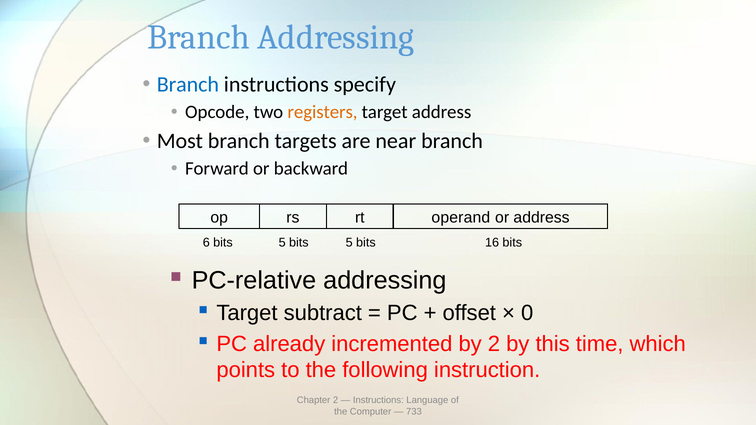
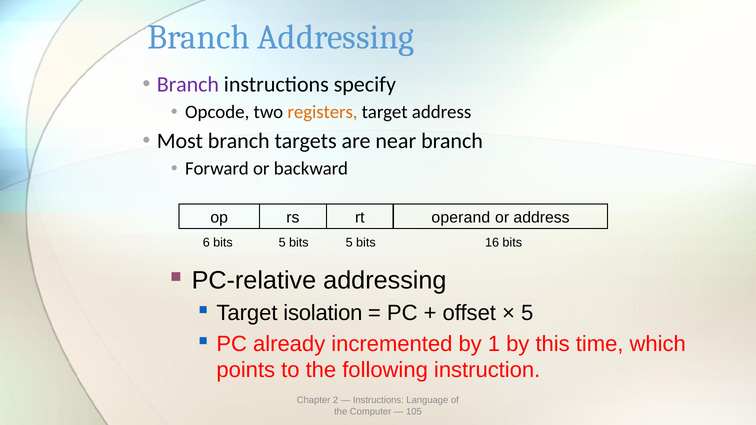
Branch colour: blue -> purple (188, 84)
subtract: subtract -> isolation (323, 313)
0: 0 -> 5 (527, 313)
by 2: 2 -> 1 (494, 344)
733: 733 -> 105 (414, 412)
